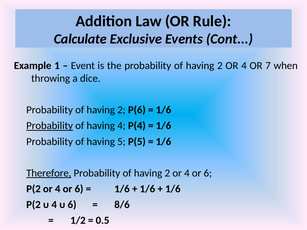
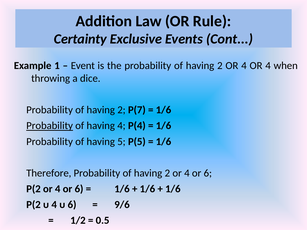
Calculate: Calculate -> Certainty (80, 39)
4 OR 7: 7 -> 4 (268, 66)
P(6: P(6 -> P(7 (137, 110)
Therefore underline: present -> none (49, 173)
8/6: 8/6 -> 9/6 (122, 205)
